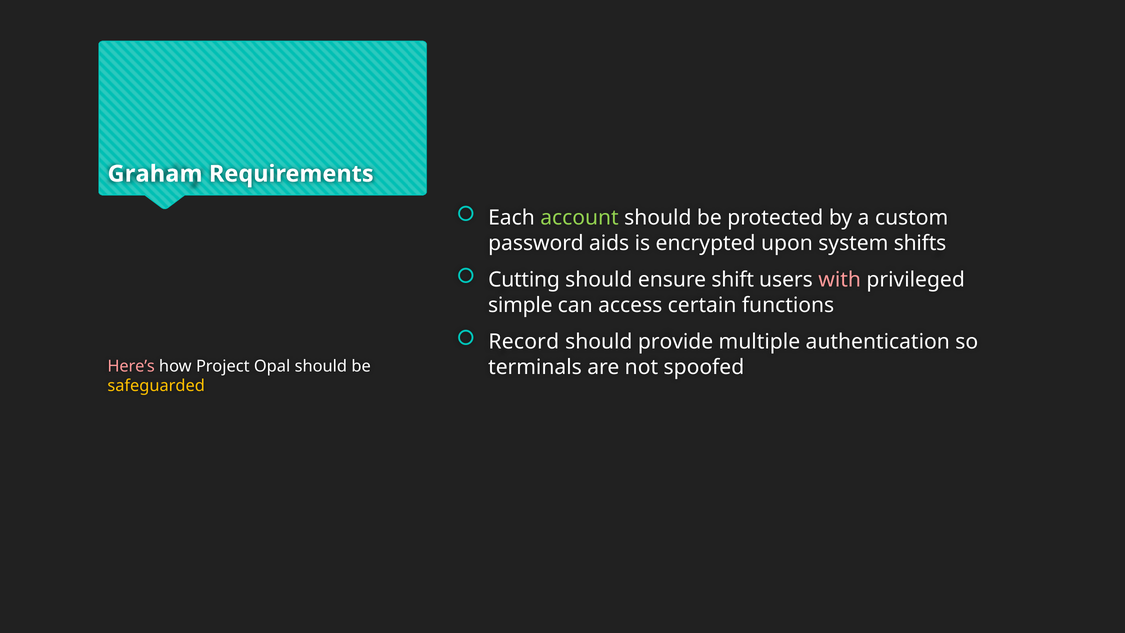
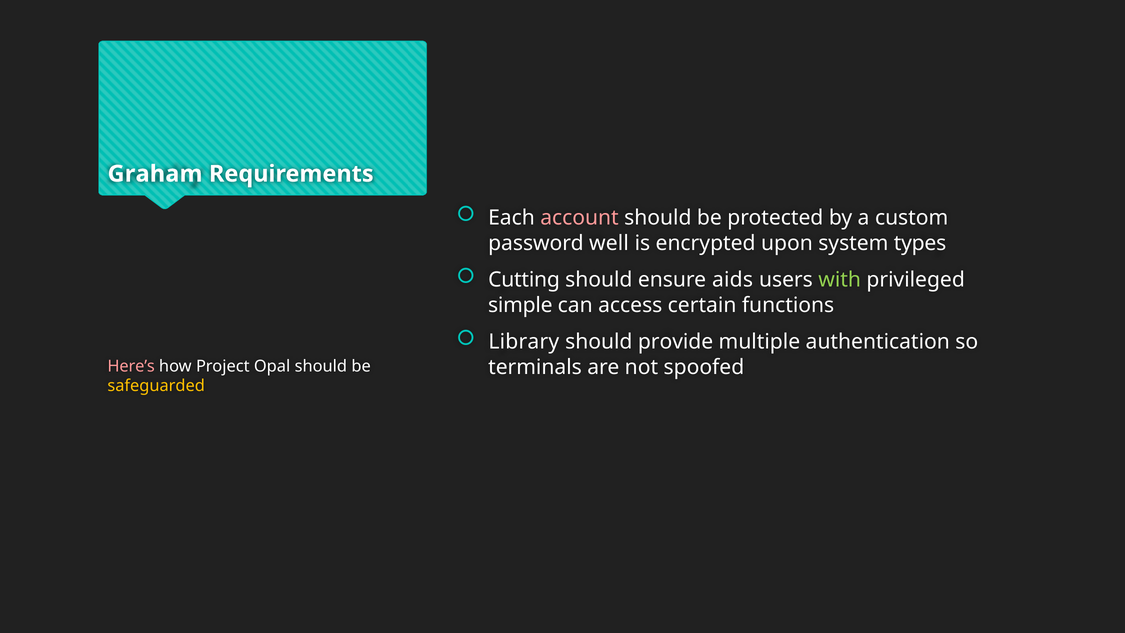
account colour: light green -> pink (579, 218)
aids: aids -> well (609, 243)
shifts: shifts -> types (920, 243)
shift: shift -> aids (733, 280)
with colour: pink -> light green (840, 280)
Record: Record -> Library (524, 342)
